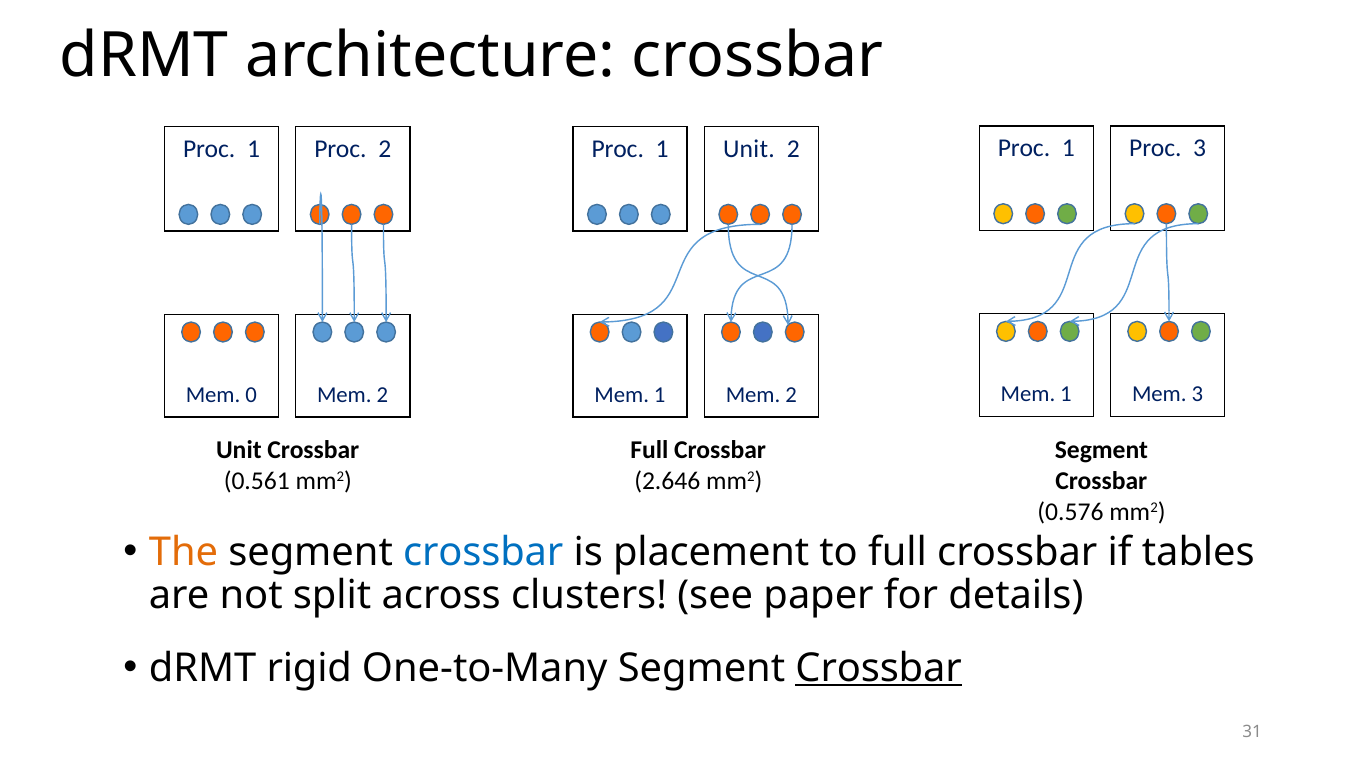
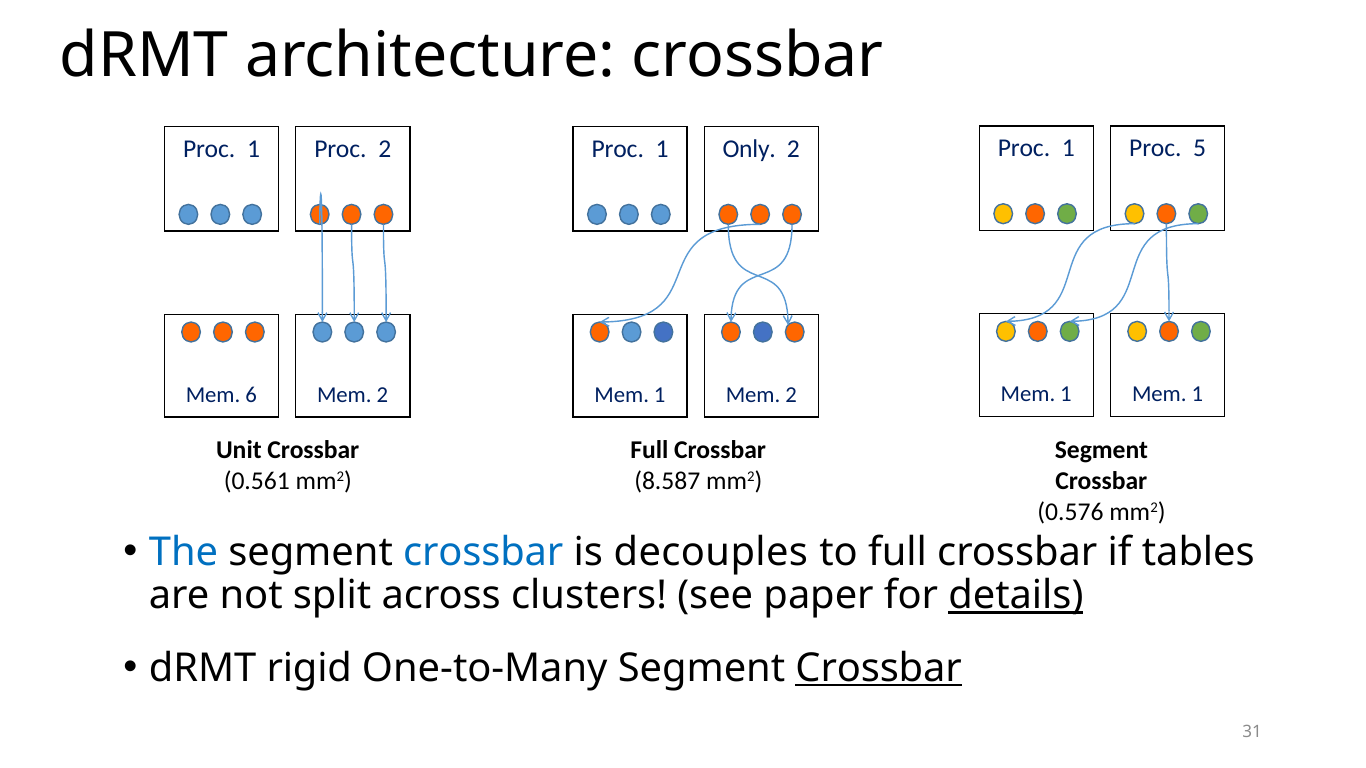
Proc 3: 3 -> 5 (1200, 148)
Unit: Unit -> Only (749, 149)
3: 3 -> 1 (1197, 394)
0: 0 -> 6 (251, 395)
2.646: 2.646 -> 8.587 (667, 481)
The colour: orange -> blue (184, 553)
placement: placement -> decouples (711, 553)
details underline: none -> present (1016, 595)
